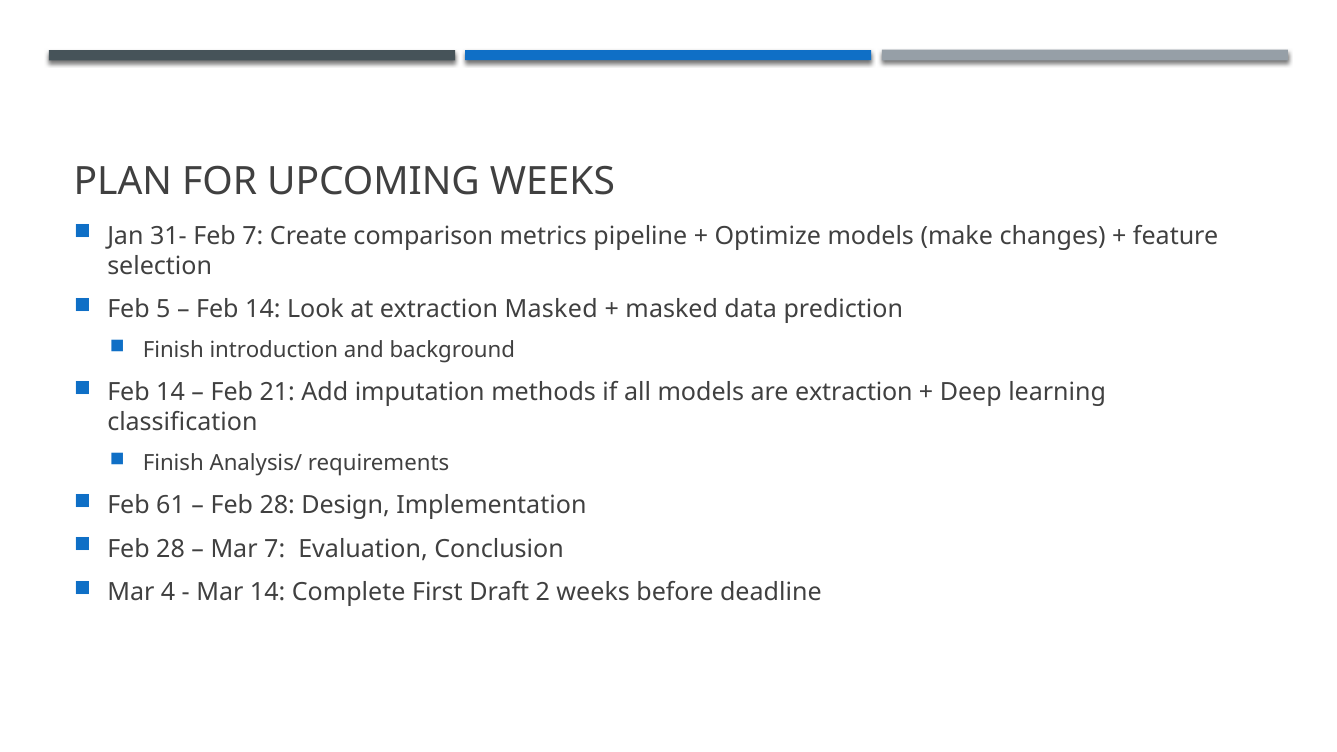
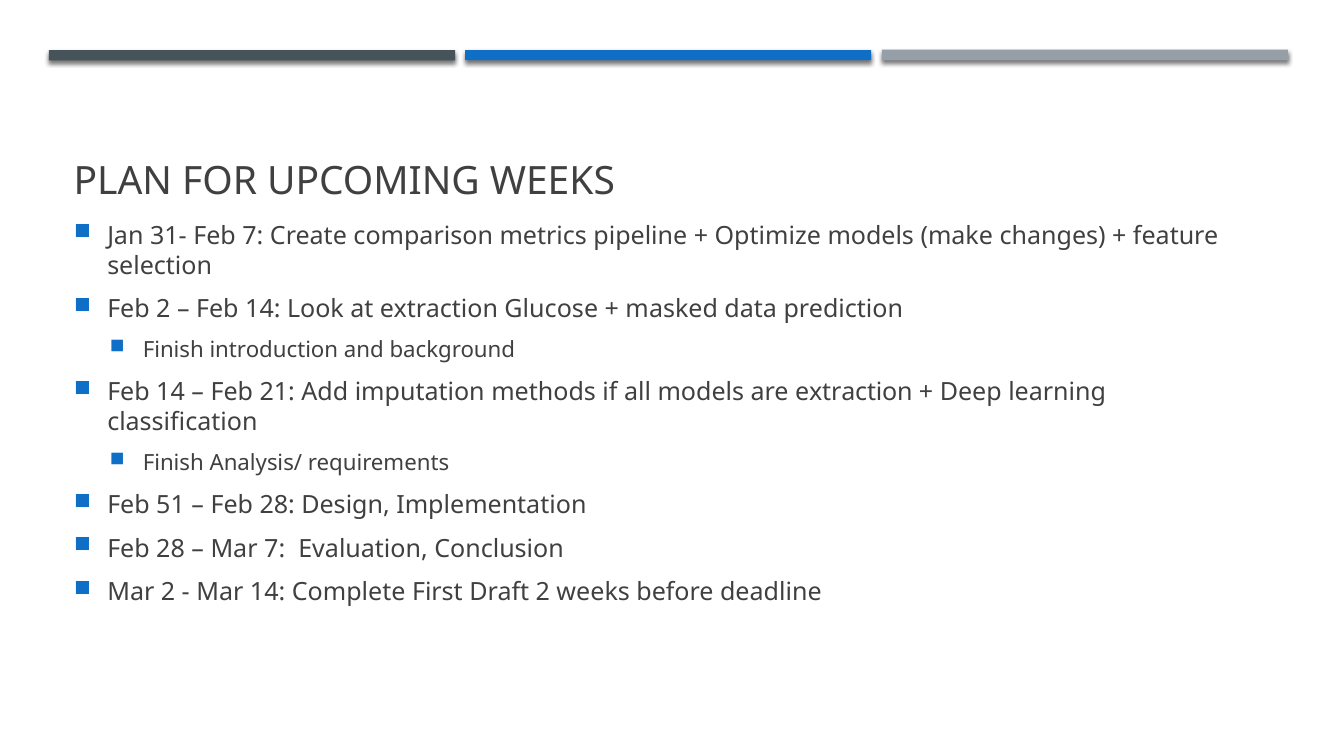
Feb 5: 5 -> 2 (163, 309)
extraction Masked: Masked -> Glucose (551, 309)
61: 61 -> 51 (171, 506)
Mar 4: 4 -> 2 (168, 593)
